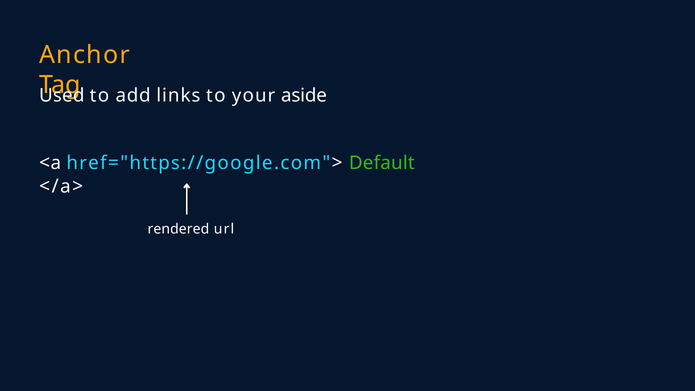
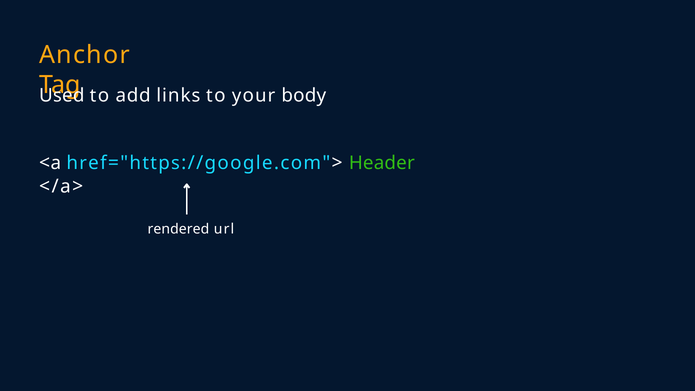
aside: aside -> body (304, 96)
Default: Default -> Header (382, 163)
